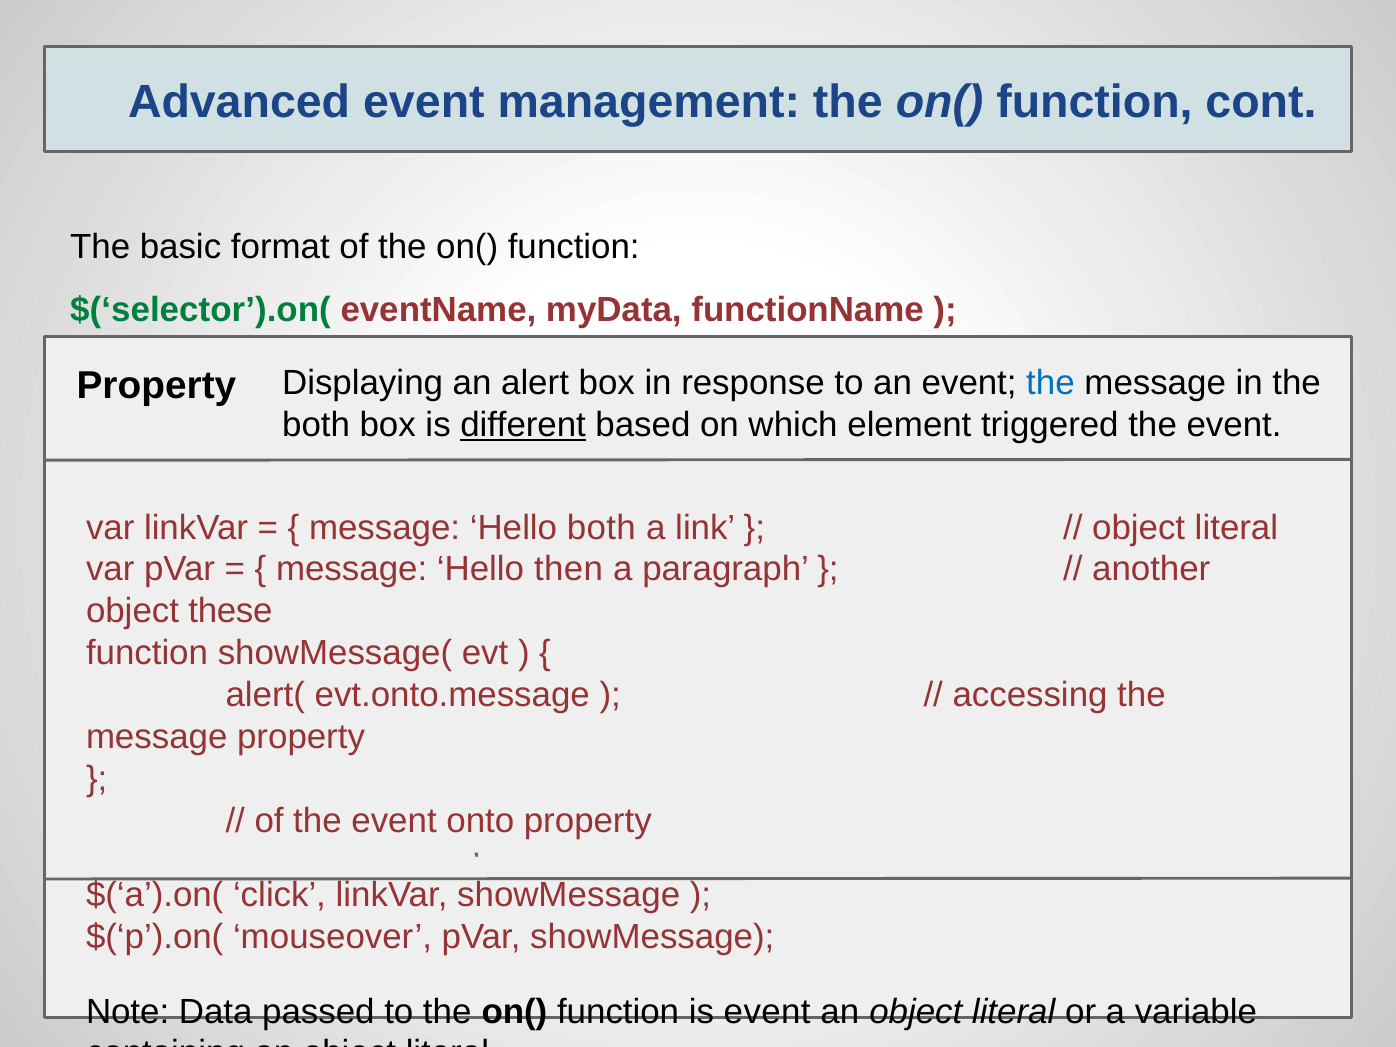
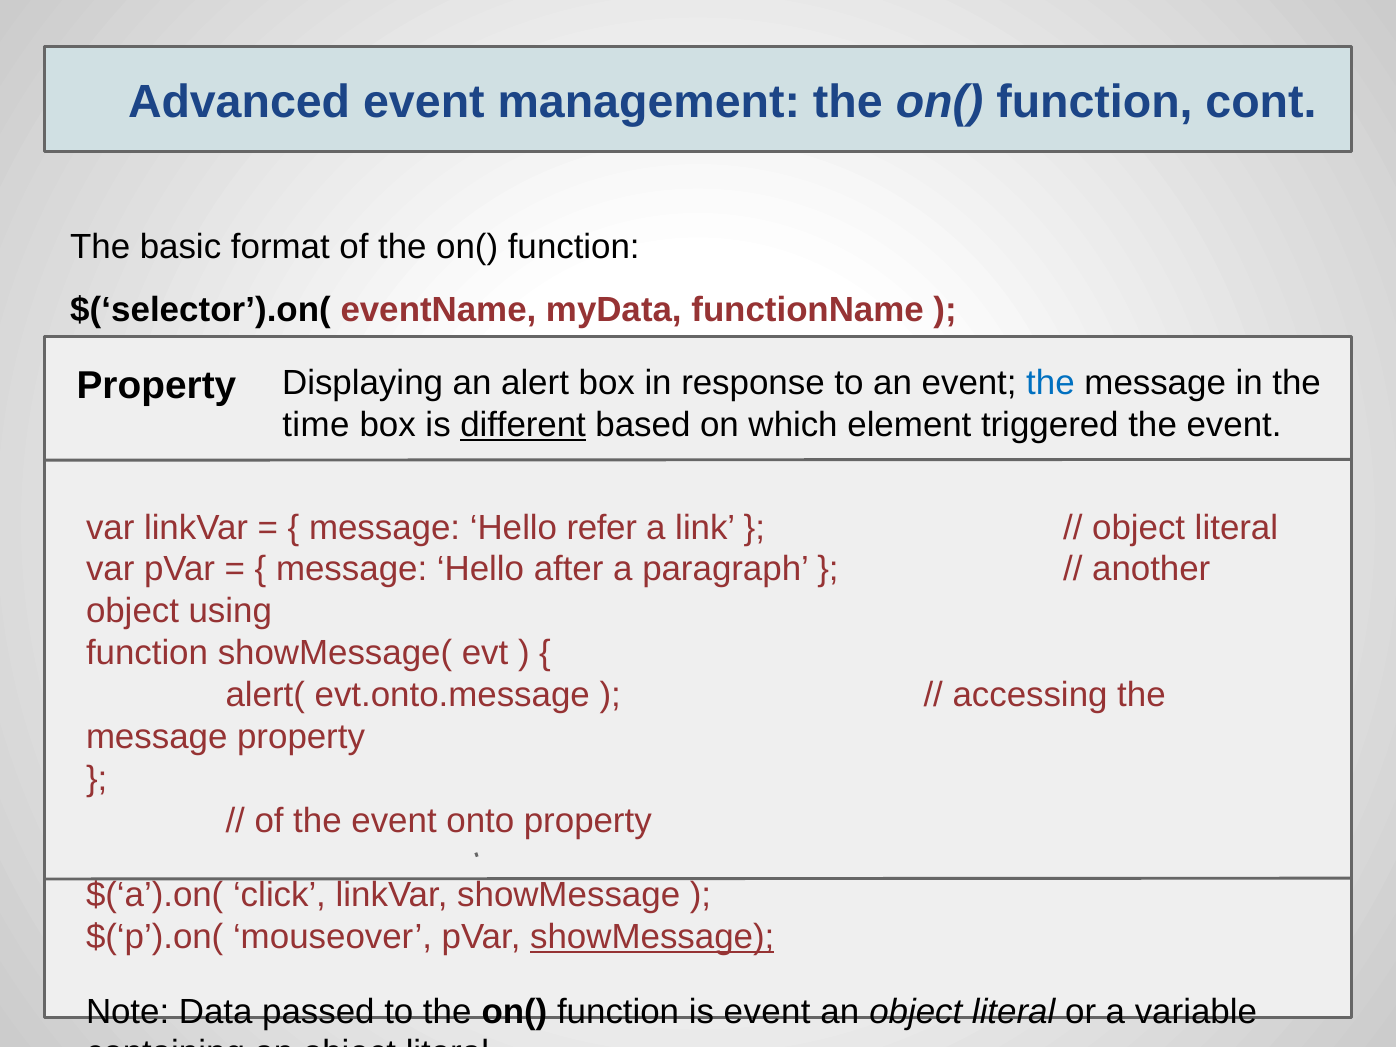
$(‘selector’).on( colour: green -> black (201, 310)
both: both -> time (316, 425)
Hello both: both -> refer (602, 528)
then: then -> after (569, 569)
these: these -> using (230, 611)
showMessage underline: none -> present (652, 937)
